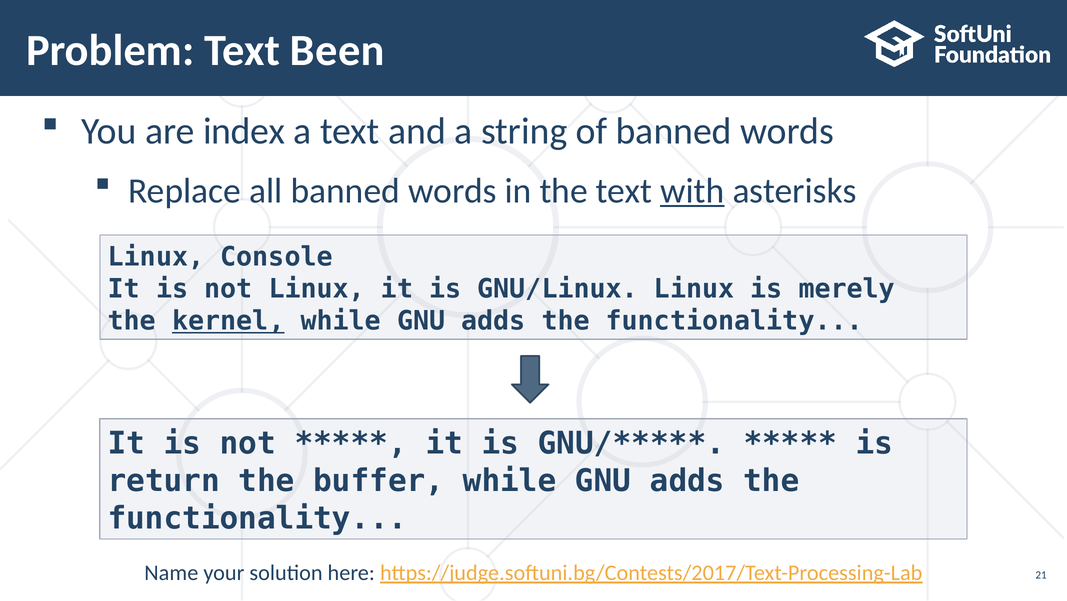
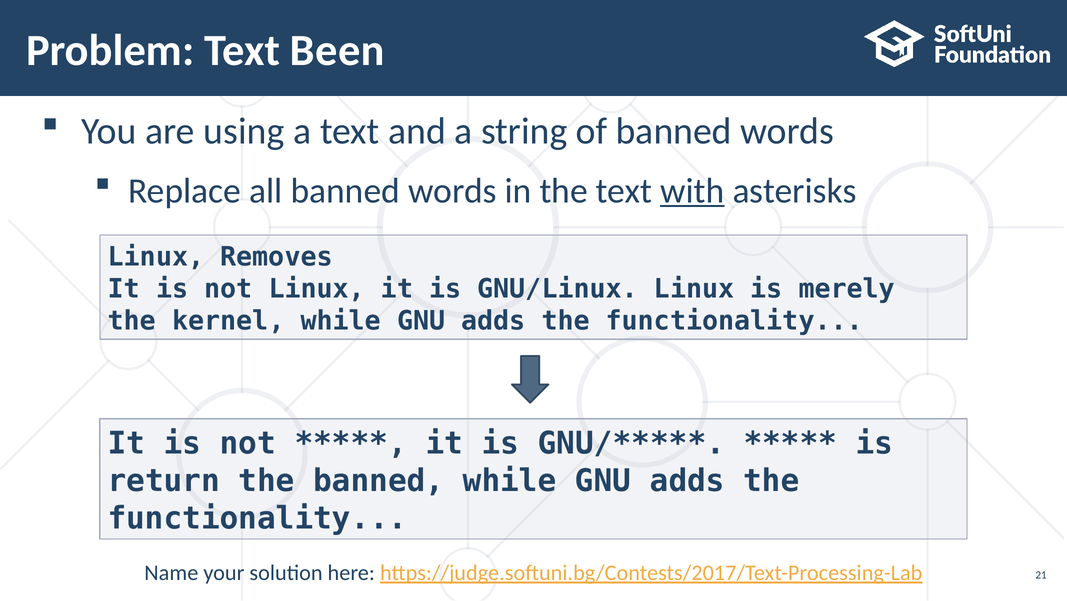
index: index -> using (244, 131)
Console: Console -> Removes (277, 257)
kernel underline: present -> none (228, 321)
the buffer: buffer -> banned (379, 480)
